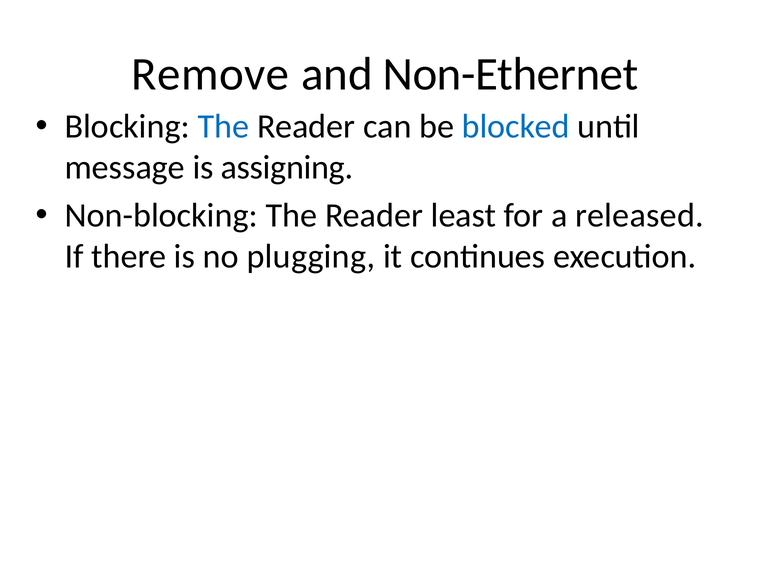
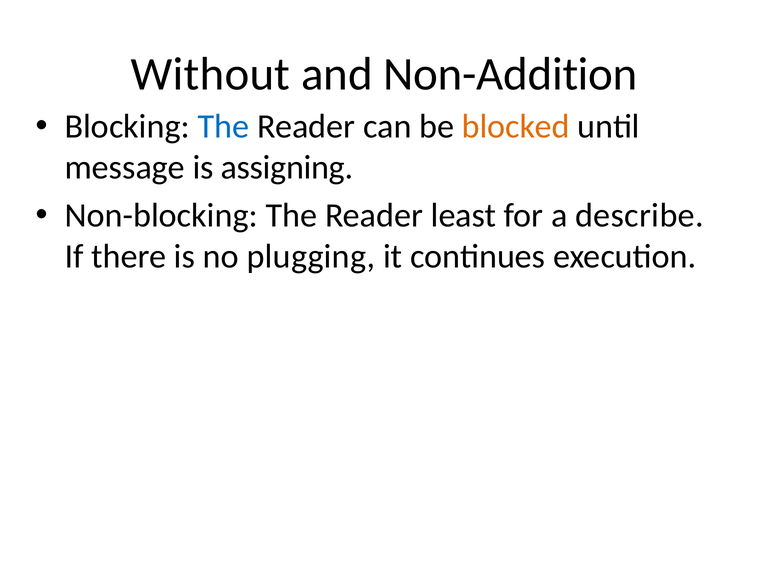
Remove: Remove -> Without (210, 74)
Non-Ethernet: Non-Ethernet -> Non-Addition (511, 74)
blocked colour: blue -> orange (516, 127)
released: released -> describe (639, 215)
